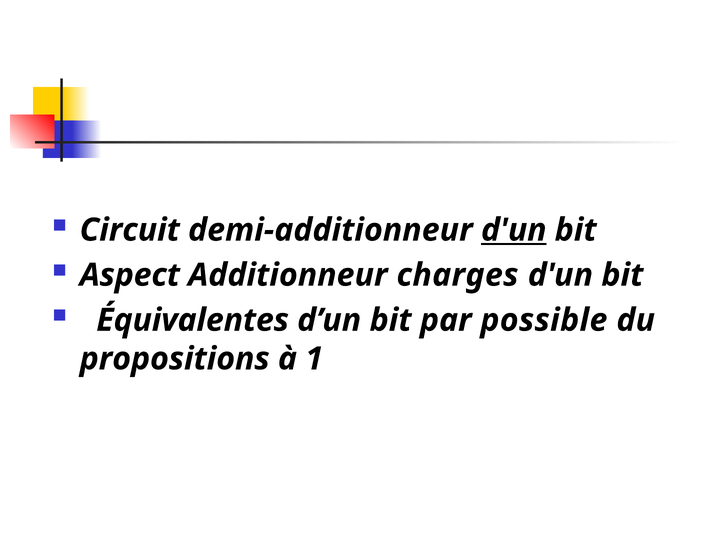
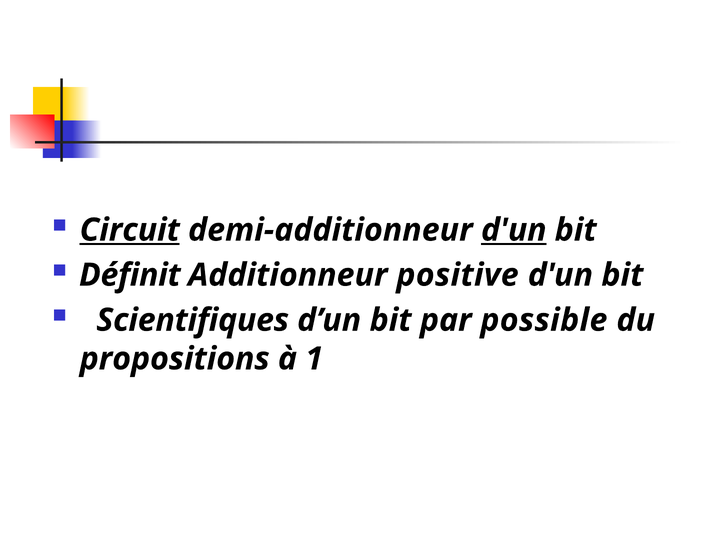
Circuit underline: none -> present (130, 230)
Aspect: Aspect -> Définit (130, 275)
charges: charges -> positive (458, 275)
Équivalentes: Équivalentes -> Scientifiques (193, 320)
